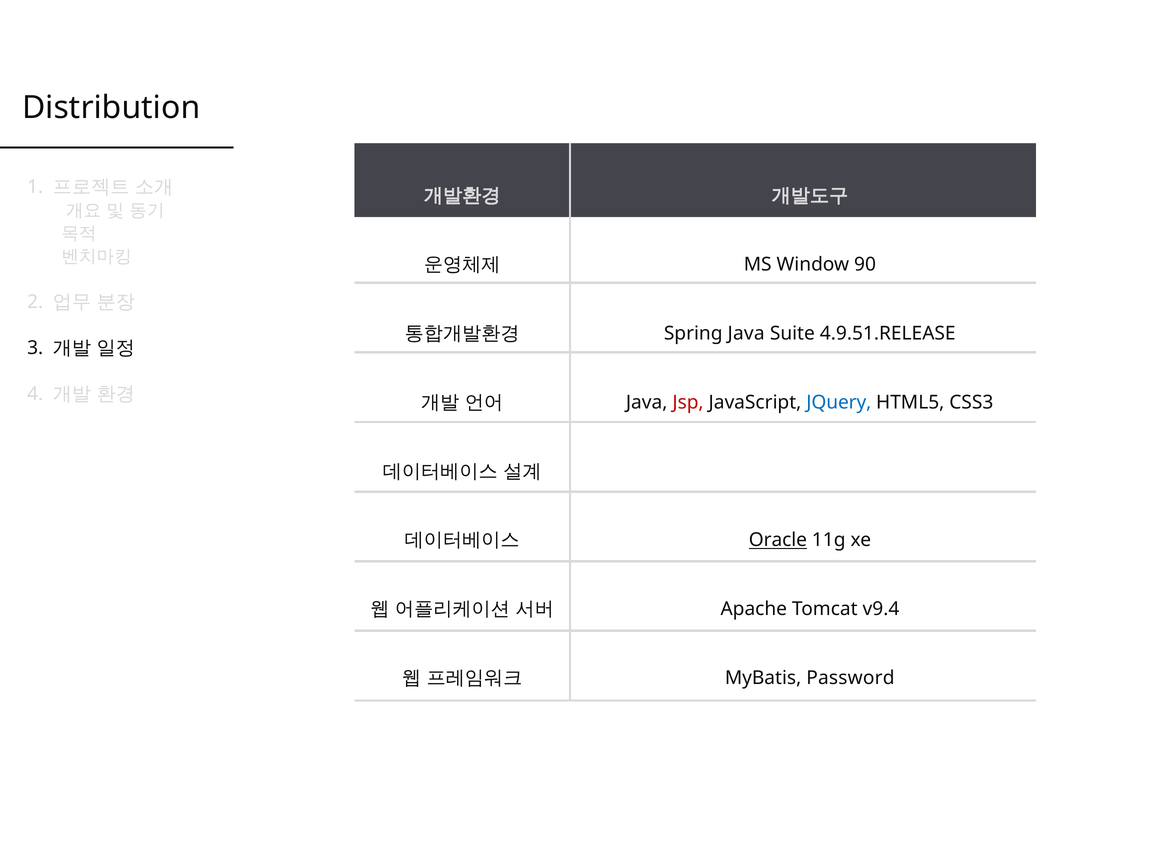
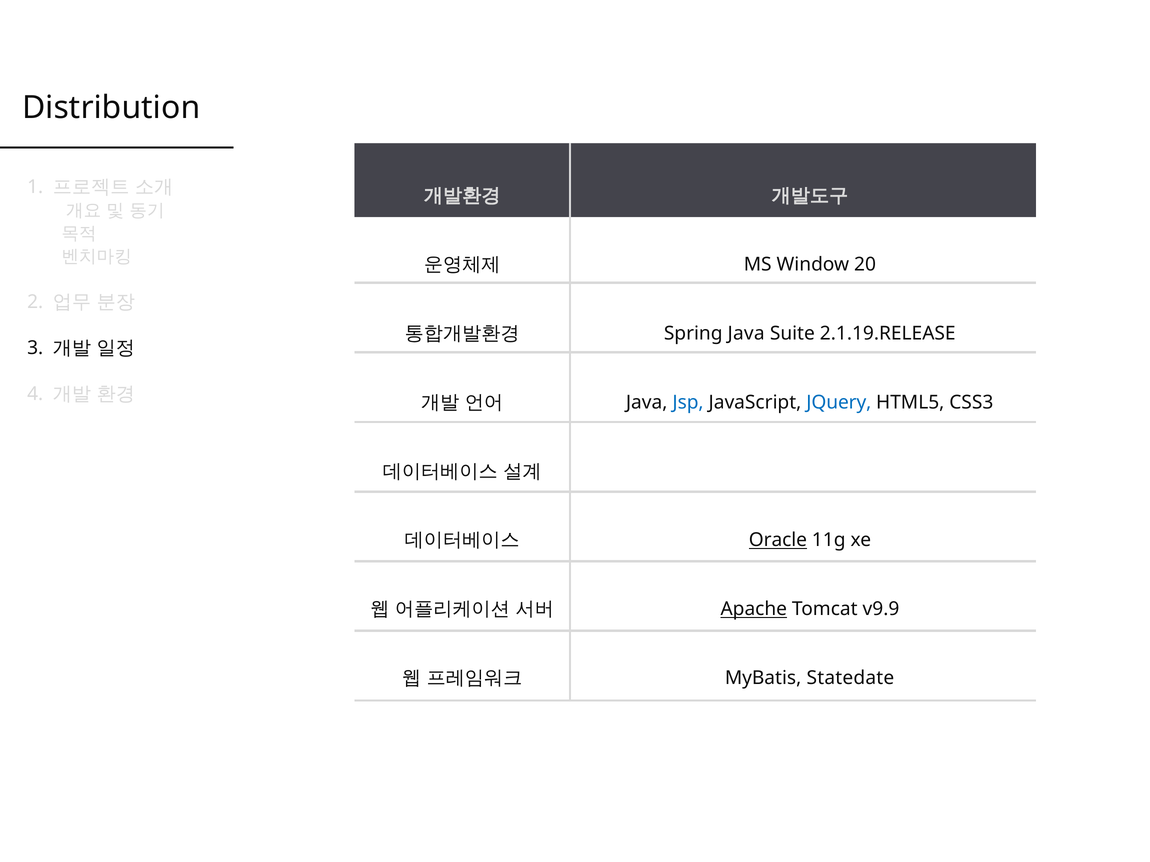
90: 90 -> 20 (865, 264)
4.9.51.RELEASE: 4.9.51.RELEASE -> 2.1.19.RELEASE (888, 333)
Jsp colour: red -> blue (688, 402)
Apache underline: none -> present (754, 609)
v9.4: v9.4 -> v9.9 (881, 609)
Password: Password -> Statedate (850, 678)
